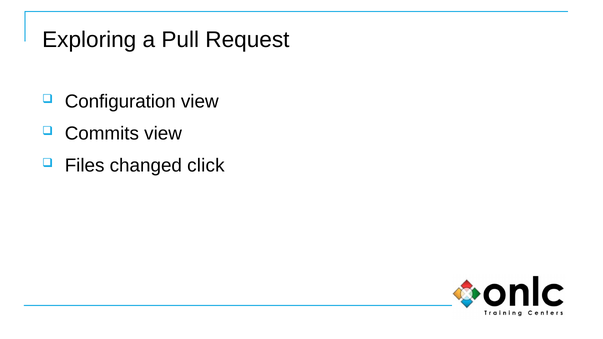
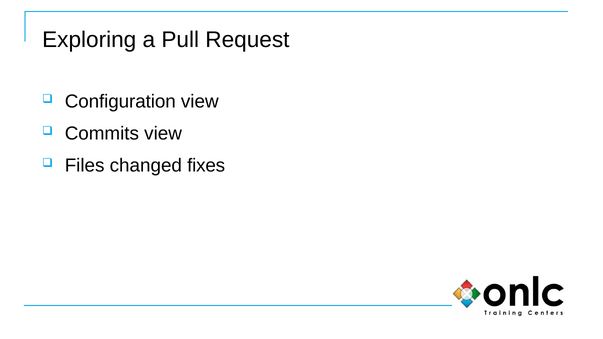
click: click -> fixes (206, 166)
